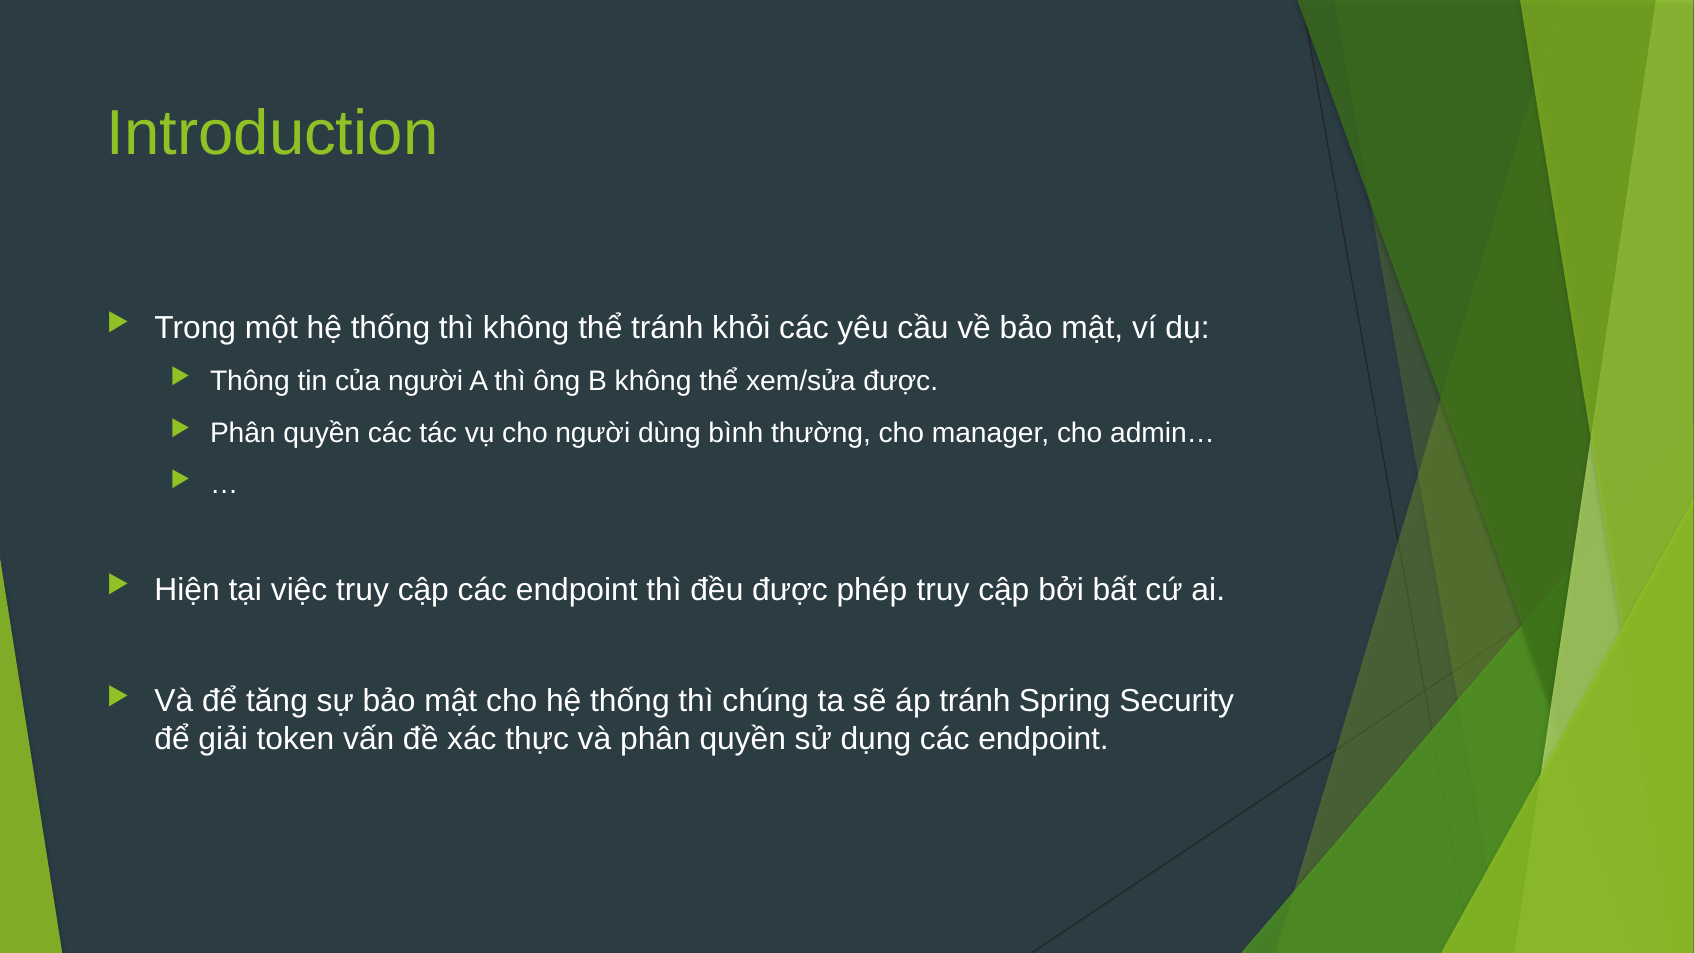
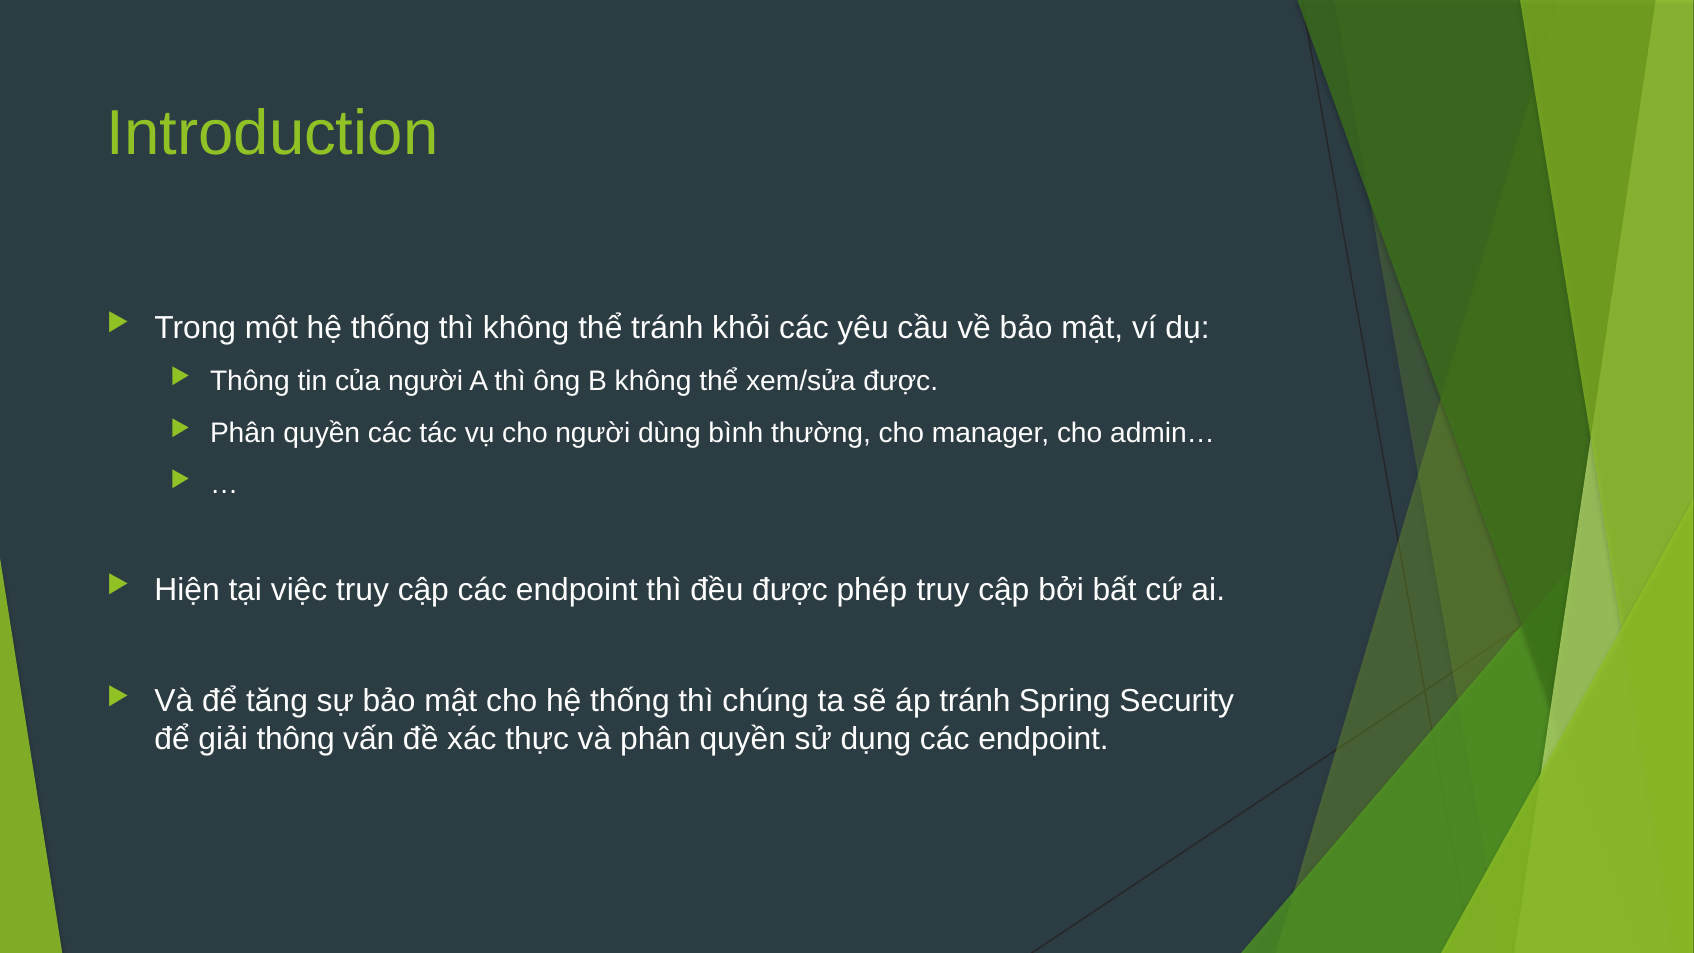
giải token: token -> thông (296, 739)
